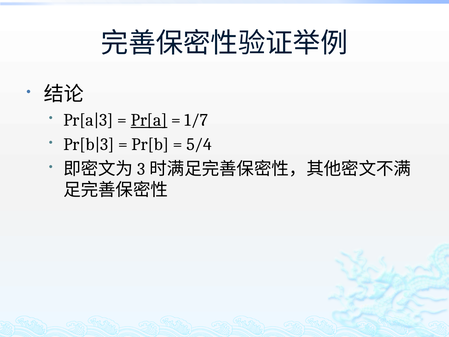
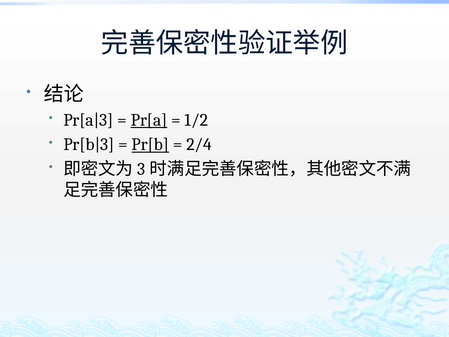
1/7: 1/7 -> 1/2 (196, 120)
Pr[b underline: none -> present (150, 144)
5/4: 5/4 -> 2/4 (199, 144)
